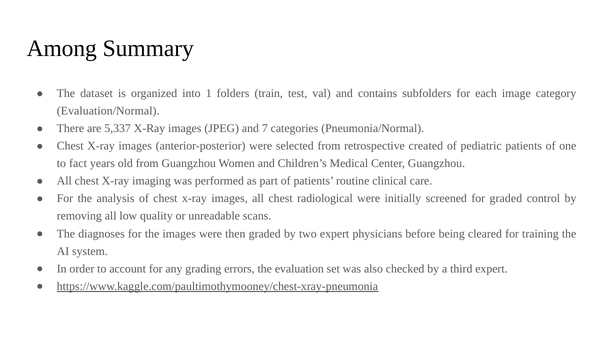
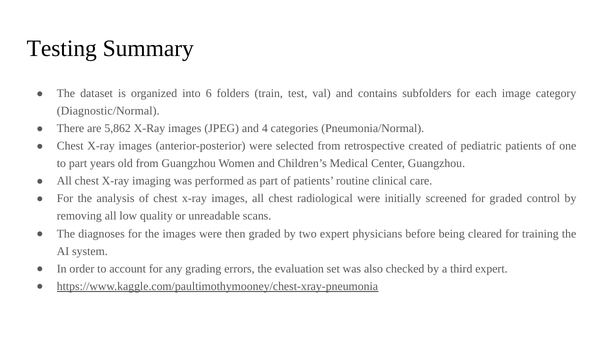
Among: Among -> Testing (62, 49)
1: 1 -> 6 (209, 93)
Evaluation/Normal: Evaluation/Normal -> Diagnostic/Normal (108, 111)
5,337: 5,337 -> 5,862 (118, 128)
7: 7 -> 4 (265, 128)
to fact: fact -> part (78, 163)
